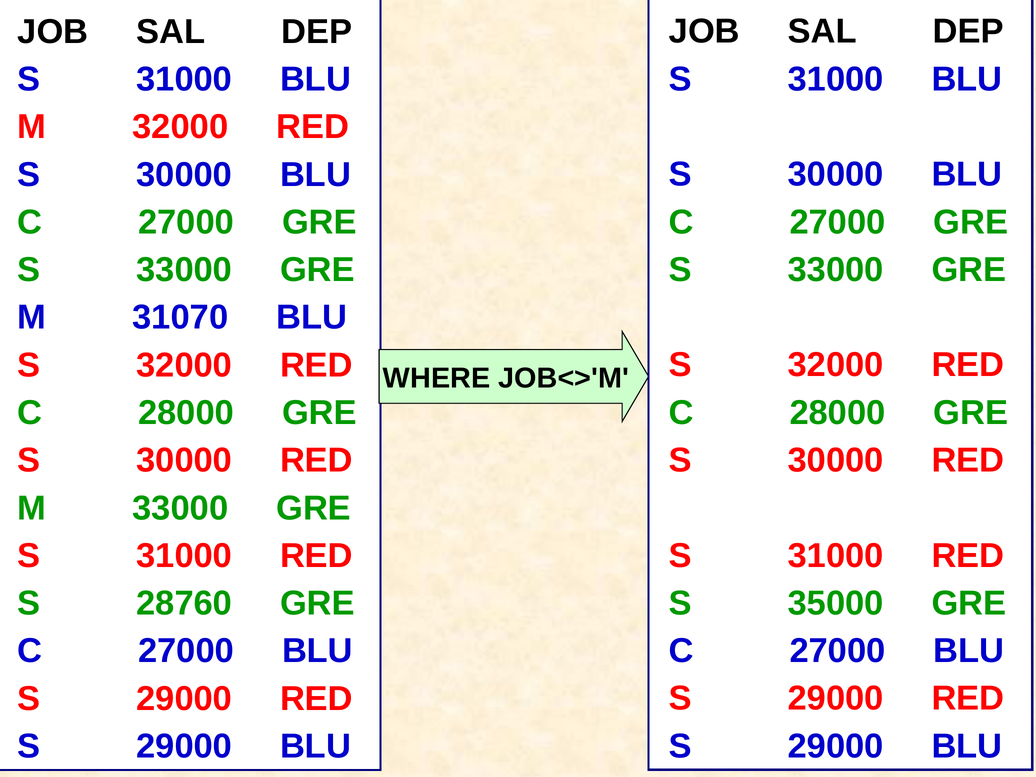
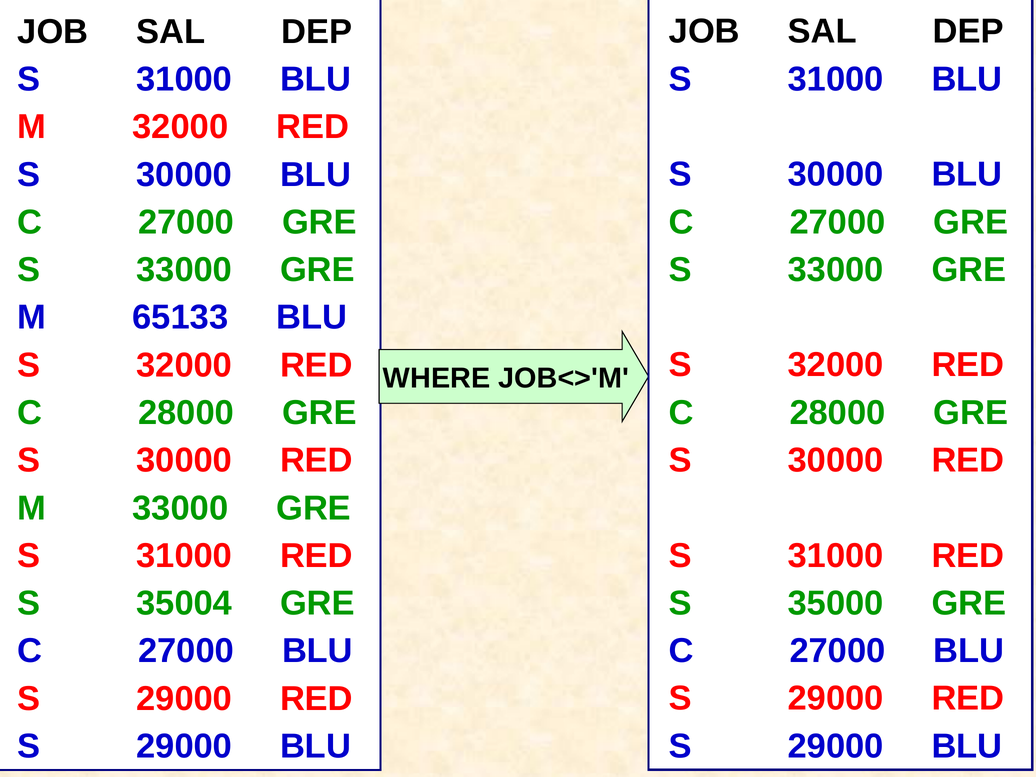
31070: 31070 -> 65133 (180, 318)
28760: 28760 -> 35004 (184, 603)
